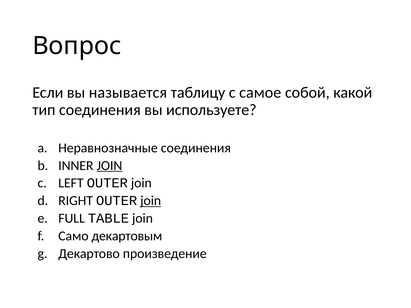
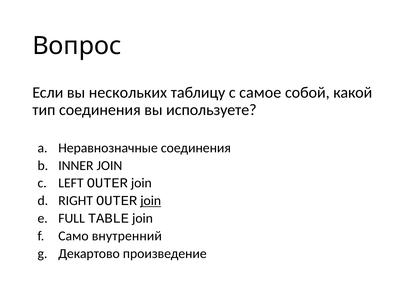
называется: называется -> нескольких (128, 93)
JOIN underline: present -> none (109, 166)
декартовым: декартовым -> внутренний (127, 236)
